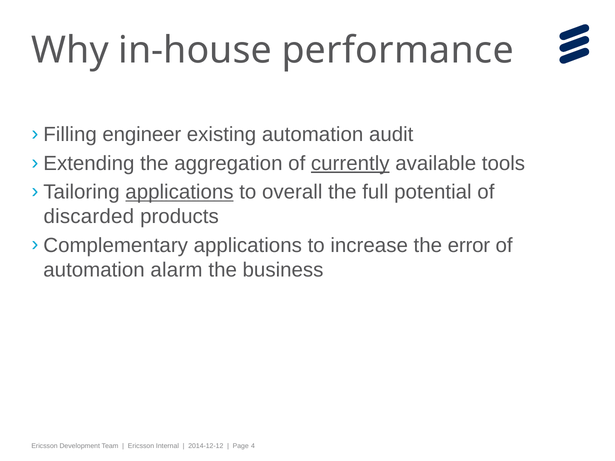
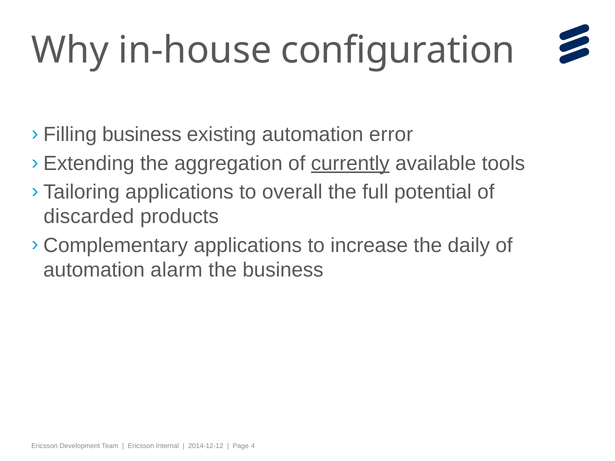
performance: performance -> configuration (398, 50)
engineer: engineer -> business (142, 135)
audit: audit -> error (391, 135)
applications underline: present -> none (179, 192)
error: error -> daily (469, 245)
